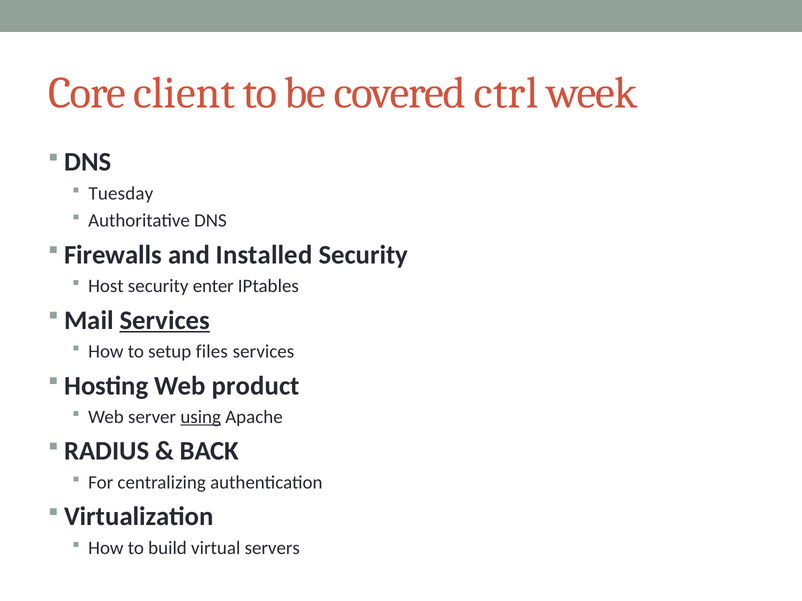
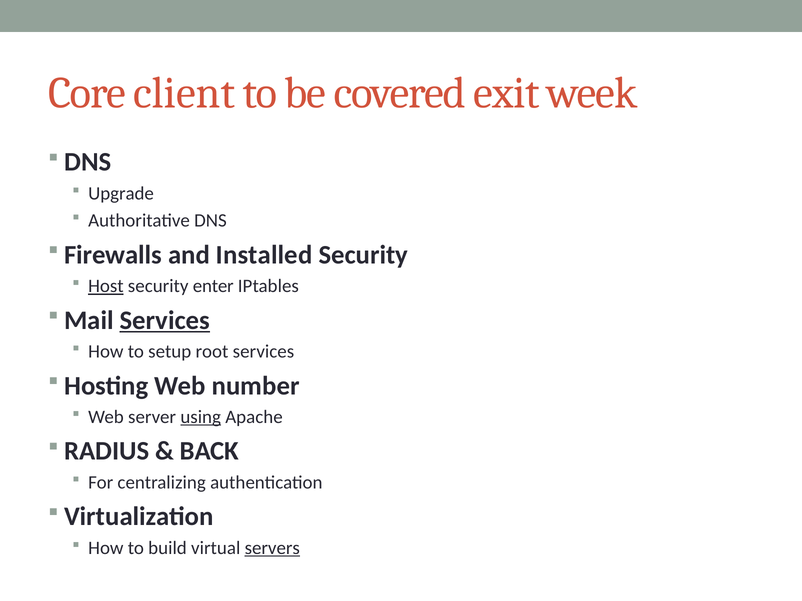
ctrl: ctrl -> exit (506, 93)
Tuesday: Tuesday -> Upgrade (121, 194)
Host underline: none -> present (106, 286)
files: files -> root (212, 352)
product: product -> number (256, 386)
servers underline: none -> present (272, 548)
